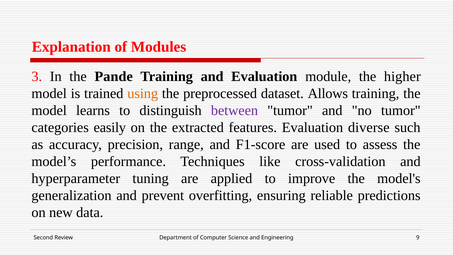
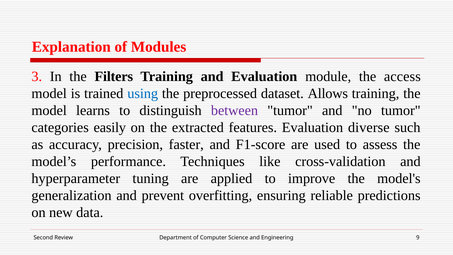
Pande: Pande -> Filters (114, 76)
higher: higher -> access (402, 76)
using colour: orange -> blue (143, 93)
range: range -> faster (186, 144)
